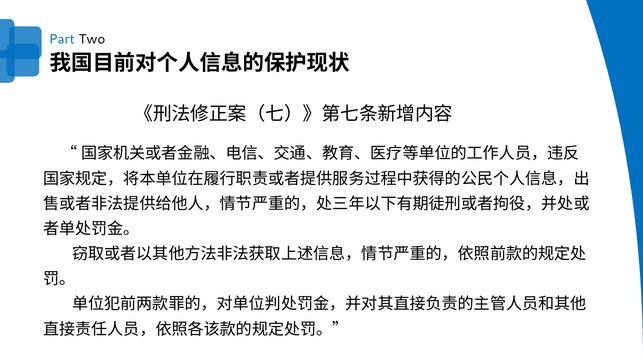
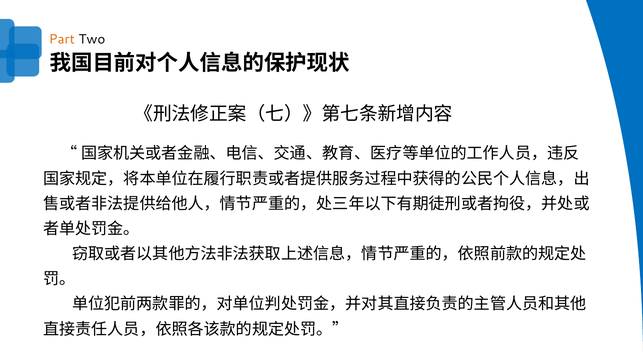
Part colour: blue -> orange (62, 40)
